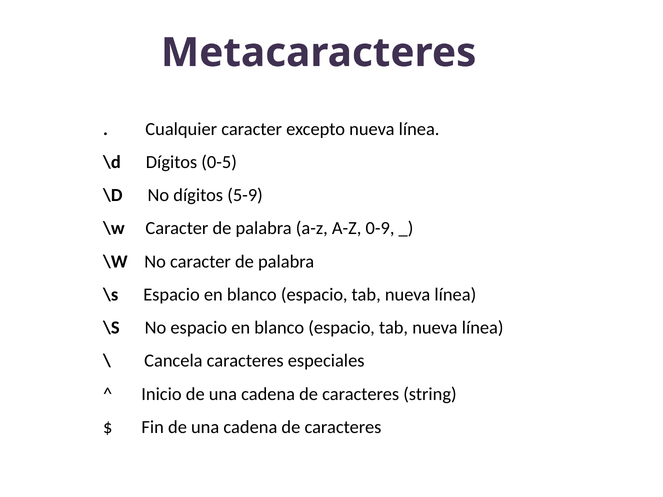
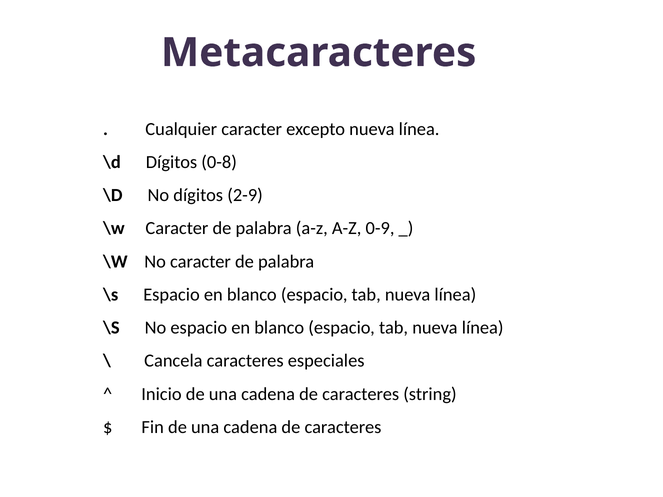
0-5: 0-5 -> 0-8 (219, 162)
5-9: 5-9 -> 2-9 (245, 195)
